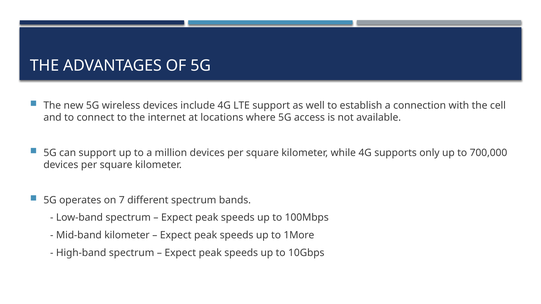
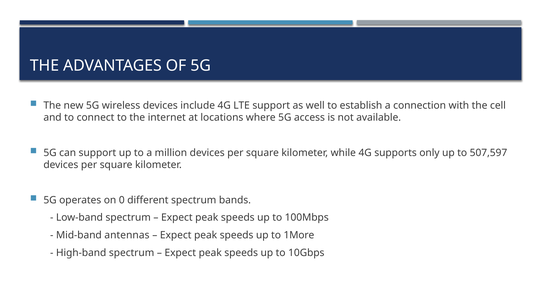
700,000: 700,000 -> 507,597 (488, 153)
7: 7 -> 0 (122, 200)
Mid-band kilometer: kilometer -> antennas (127, 235)
